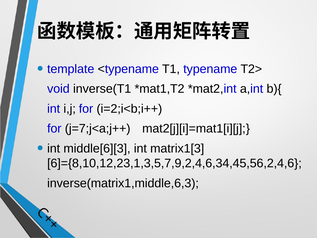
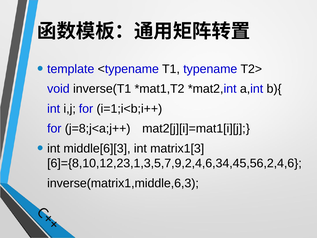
i=2;i<b;i++: i=2;i<b;i++ -> i=1;i<b;i++ (129, 109)
j=7;j<a;j++: j=7;j<a;j++ -> j=8;j<a;j++ (98, 129)
